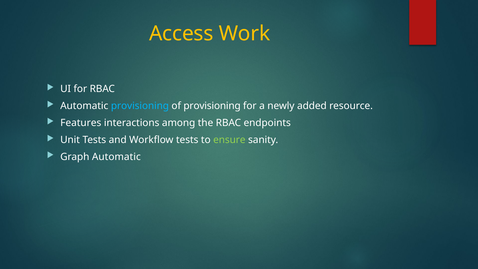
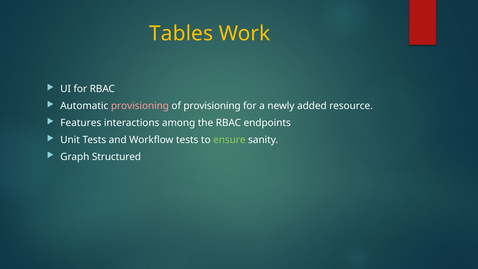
Access: Access -> Tables (181, 34)
provisioning colour: light blue -> pink (140, 106)
Graph Automatic: Automatic -> Structured (116, 157)
